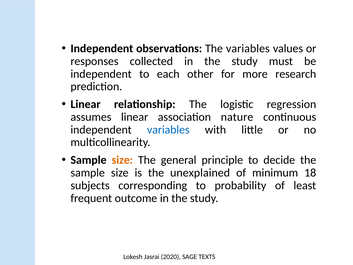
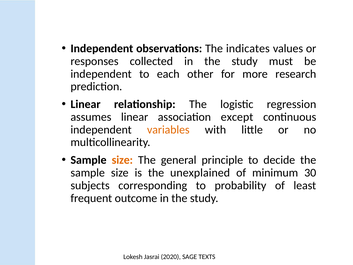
The variables: variables -> indicates (248, 48)
nature: nature -> except (237, 117)
variables colour: blue -> orange (168, 130)
18: 18 -> 30 (310, 173)
